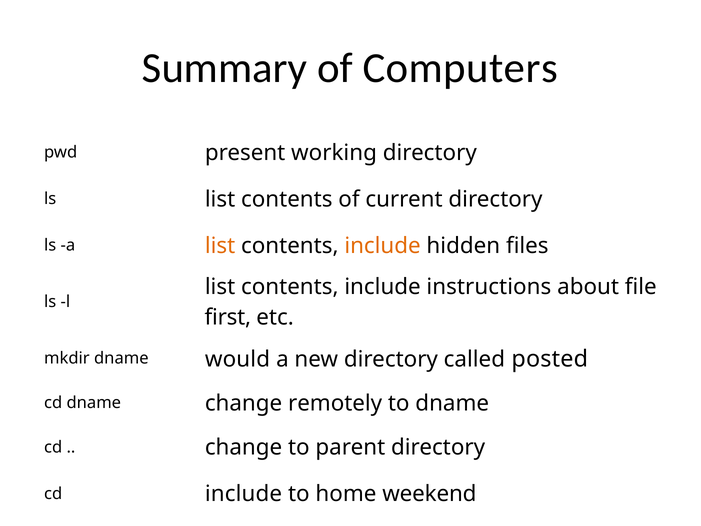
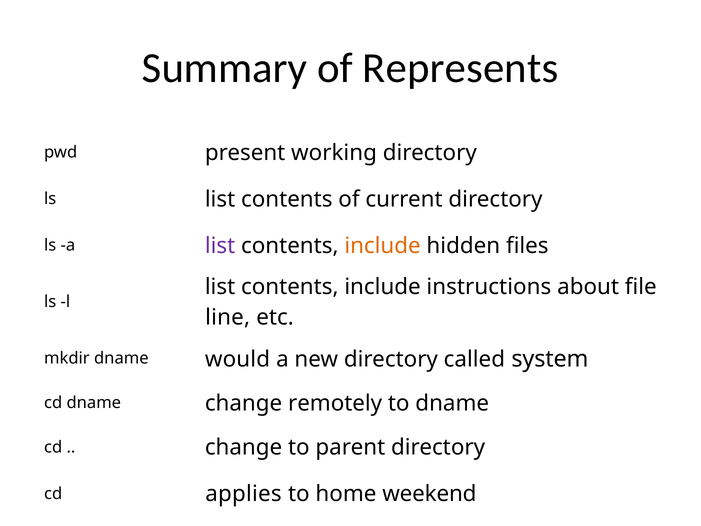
Computers: Computers -> Represents (460, 68)
list colour: orange -> purple (220, 246)
first: first -> line (228, 317)
posted: posted -> system (550, 359)
cd include: include -> applies (243, 494)
